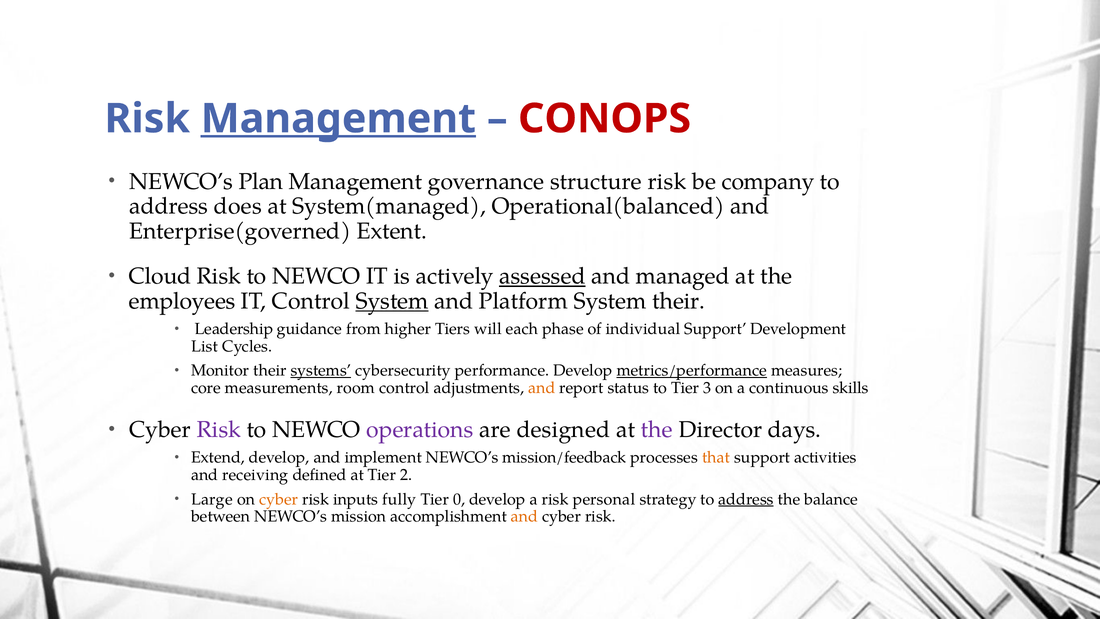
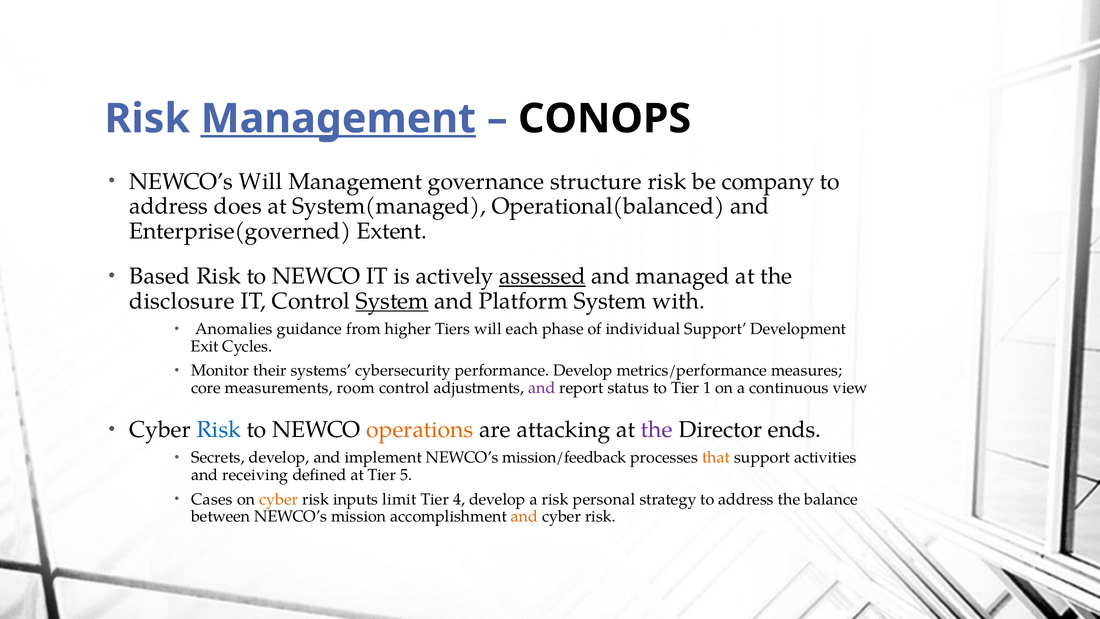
CONOPS colour: red -> black (605, 119)
NEWCO’s Plan: Plan -> Will (261, 181)
Cloud: Cloud -> Based (160, 276)
employees: employees -> disclosure (182, 301)
System their: their -> with (679, 301)
Leadership: Leadership -> Anomalies (234, 329)
List: List -> Exit (205, 346)
systems underline: present -> none (321, 371)
metrics/performance underline: present -> none (692, 371)
and colour: orange -> purple (542, 388)
3: 3 -> 1 (707, 388)
skills: skills -> view (850, 388)
Risk colour: purple -> blue (219, 430)
operations colour: purple -> orange (420, 430)
designed: designed -> attacking (563, 430)
days: days -> ends (794, 430)
Extend: Extend -> Secrets (218, 458)
2: 2 -> 5 (406, 475)
Large: Large -> Cases (212, 499)
fully: fully -> limit (399, 499)
0: 0 -> 4 (459, 499)
address underline: present -> none (746, 499)
